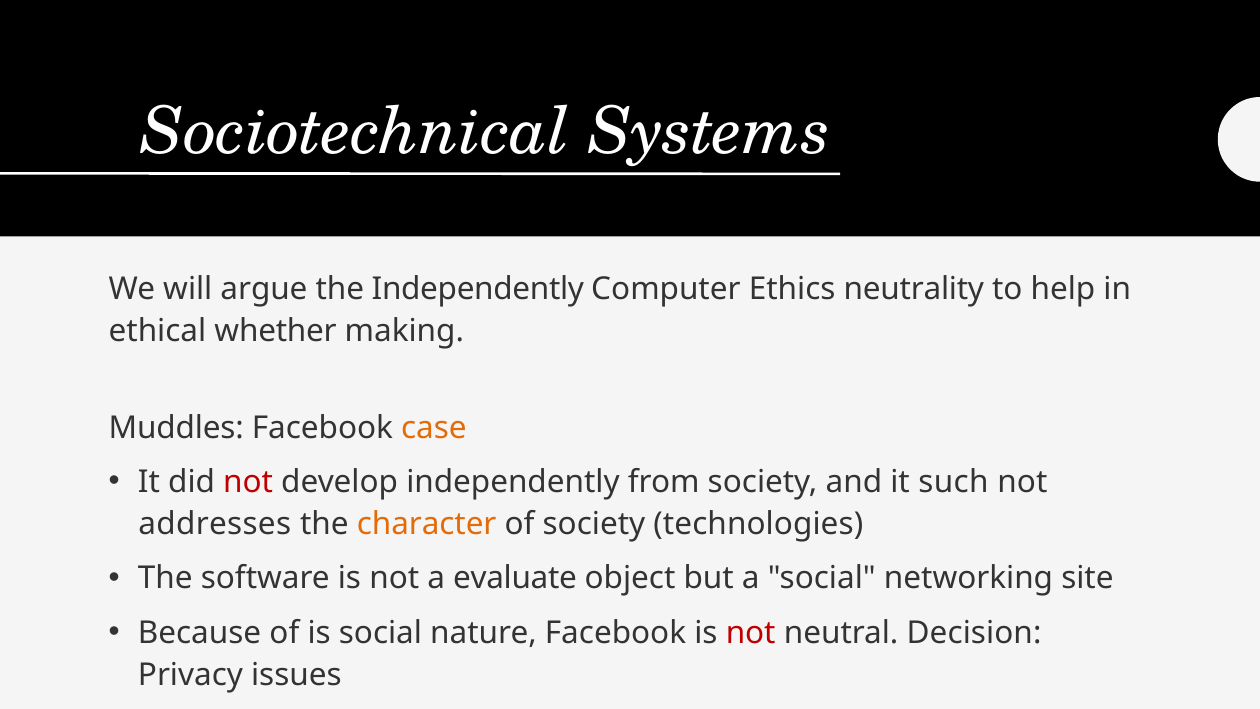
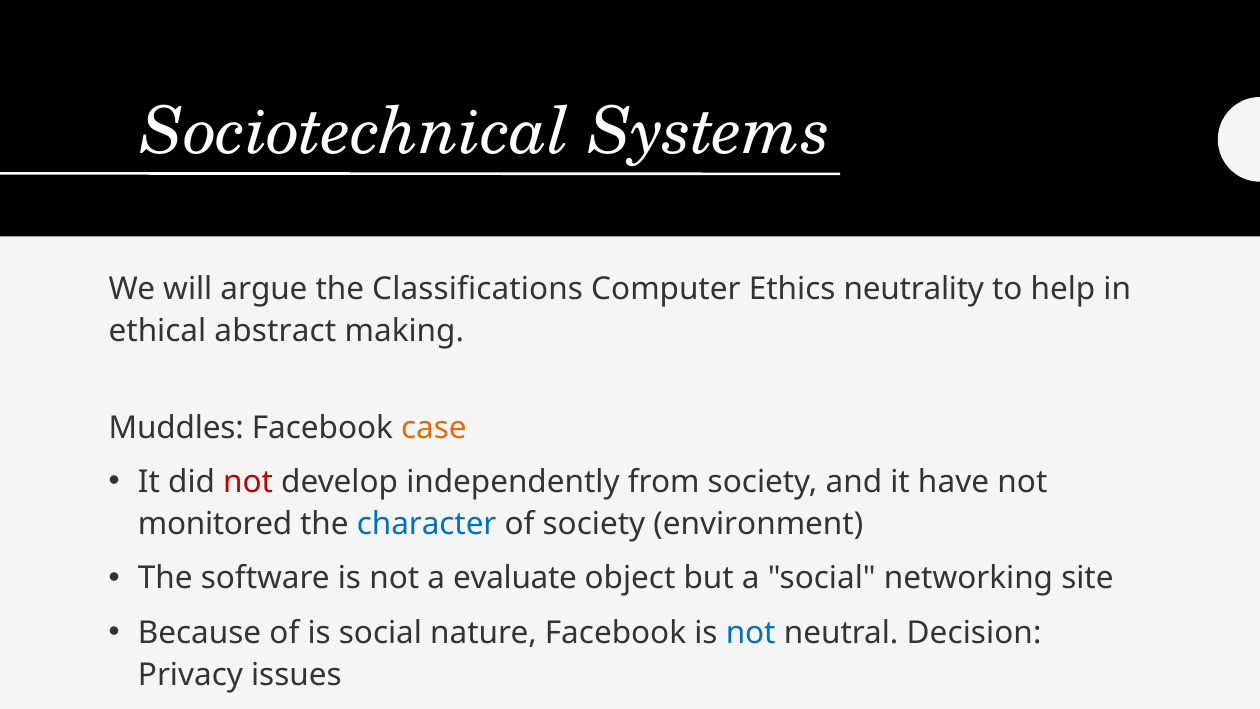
the Independently: Independently -> Classifications (478, 289)
whether: whether -> abstract (275, 331)
such: such -> have (954, 482)
addresses: addresses -> monitored (215, 524)
character colour: orange -> blue (427, 524)
technologies: technologies -> environment (758, 524)
not colour: red -> blue (751, 632)
